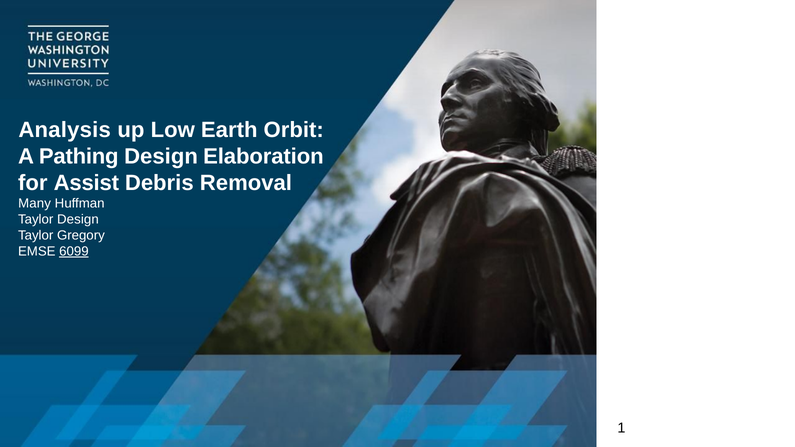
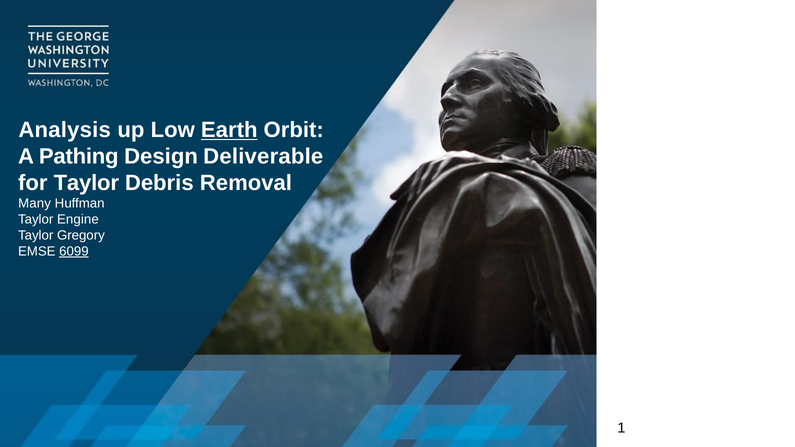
Earth underline: none -> present (229, 130)
Elaboration: Elaboration -> Deliverable (263, 157)
for Assist: Assist -> Taylor (86, 183)
Taylor Design: Design -> Engine (78, 220)
